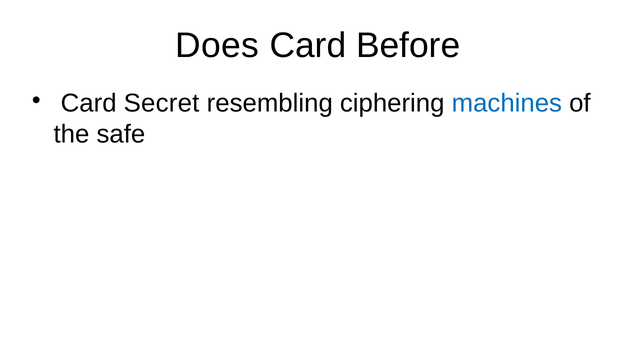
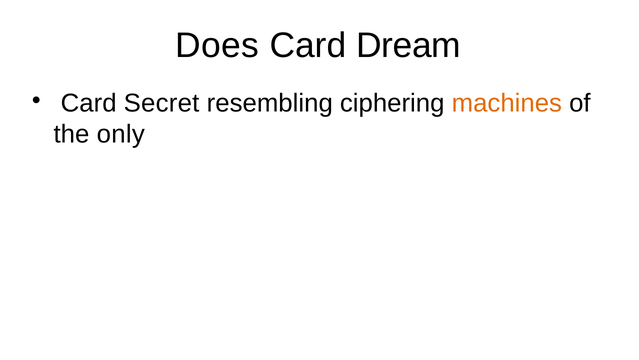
Before: Before -> Dream (408, 45)
machines colour: blue -> orange (507, 103)
safe: safe -> only (121, 134)
